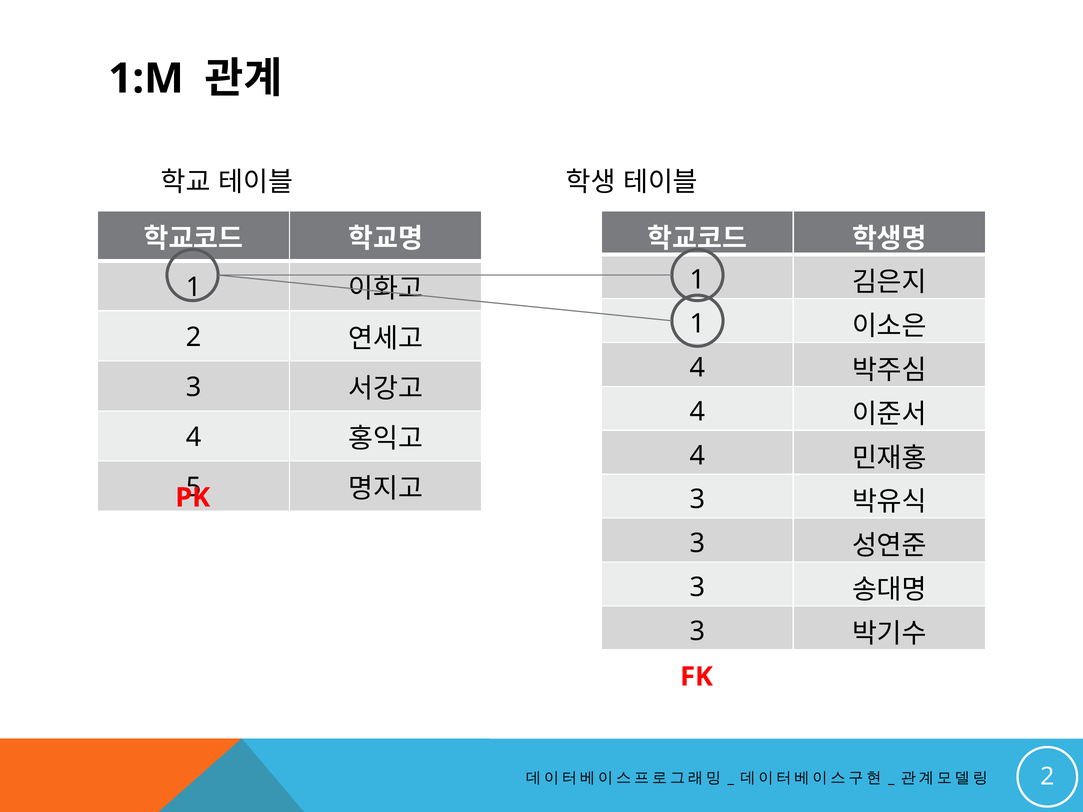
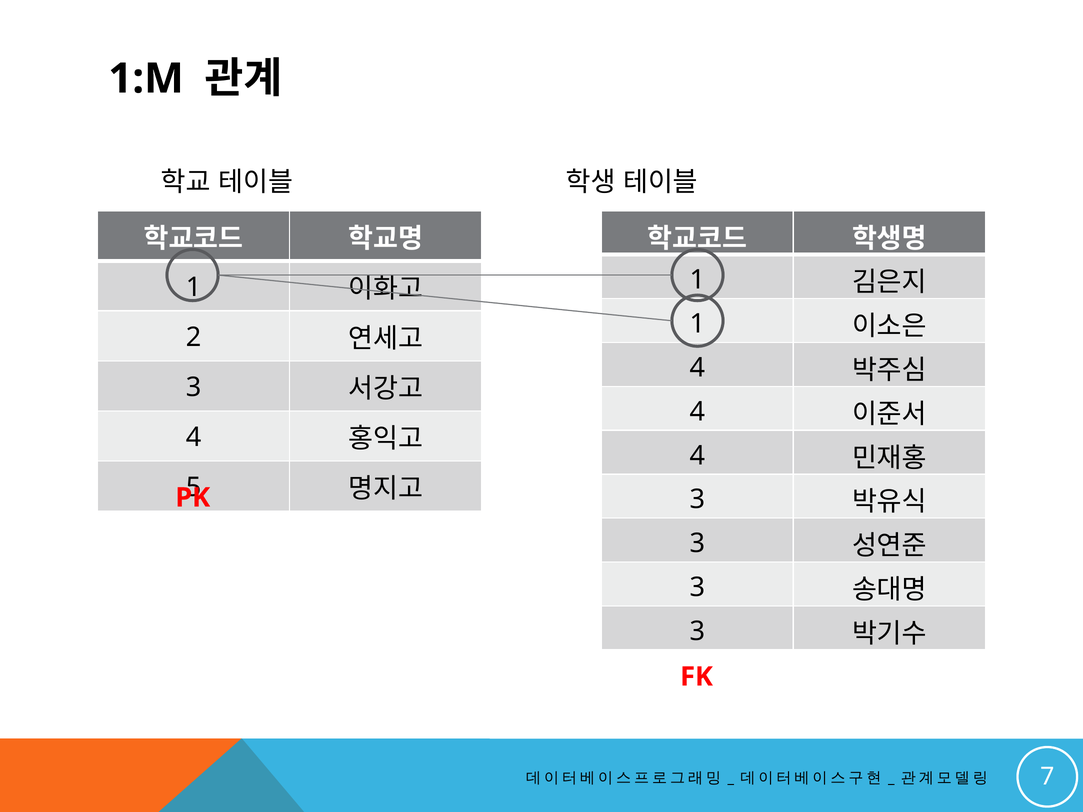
2: 2 -> 7 (1047, 777)
